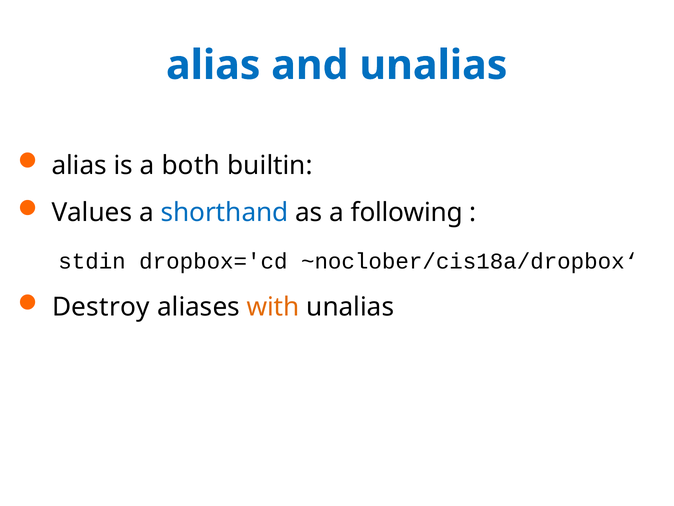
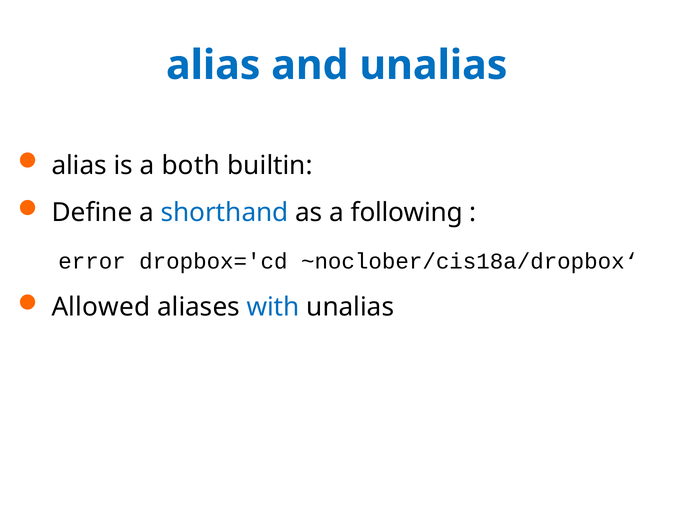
Values: Values -> Define (92, 213)
stdin: stdin -> error (92, 261)
Destroy: Destroy -> Allowed (101, 307)
with colour: orange -> blue (273, 307)
